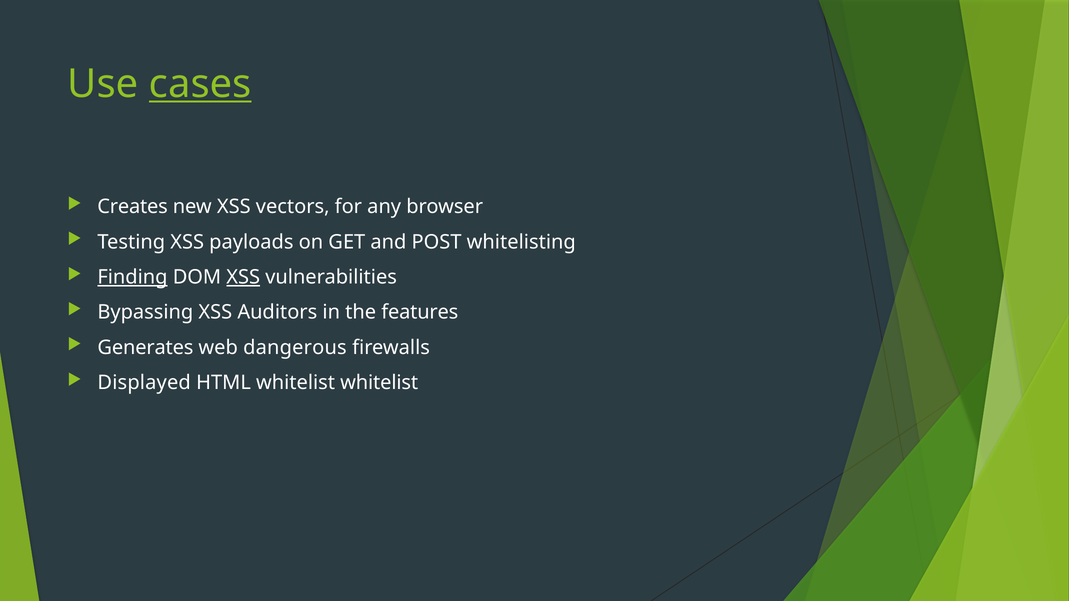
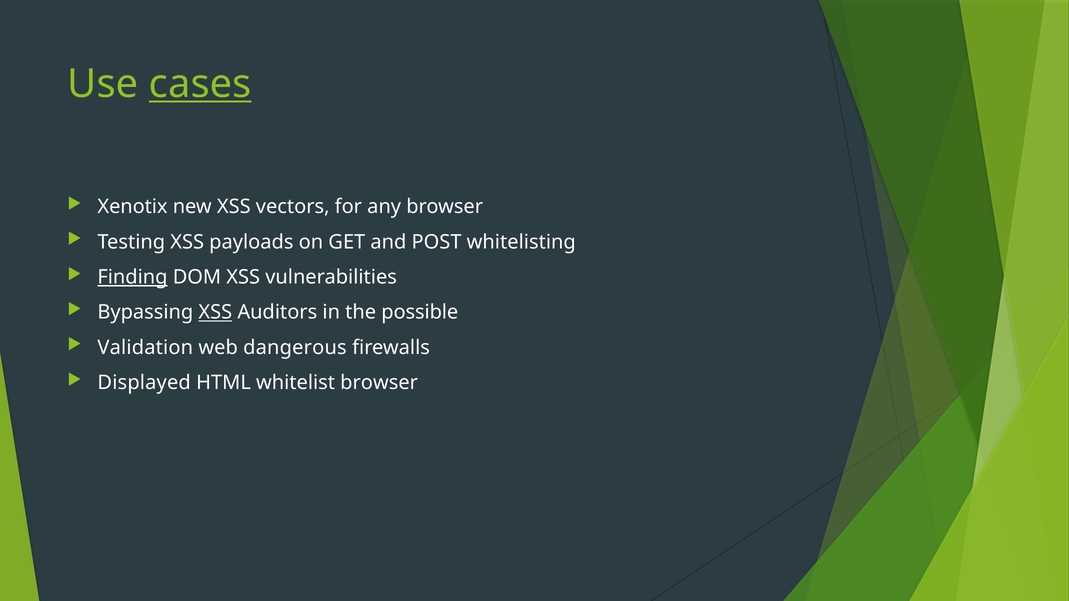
Creates: Creates -> Xenotix (133, 207)
XSS underline: present -> none (243, 277)
XSS underline: none -> present (215, 312)
features: features -> possible (420, 312)
Generates: Generates -> Validation (145, 348)
whitelist whitelist: whitelist -> browser (379, 383)
